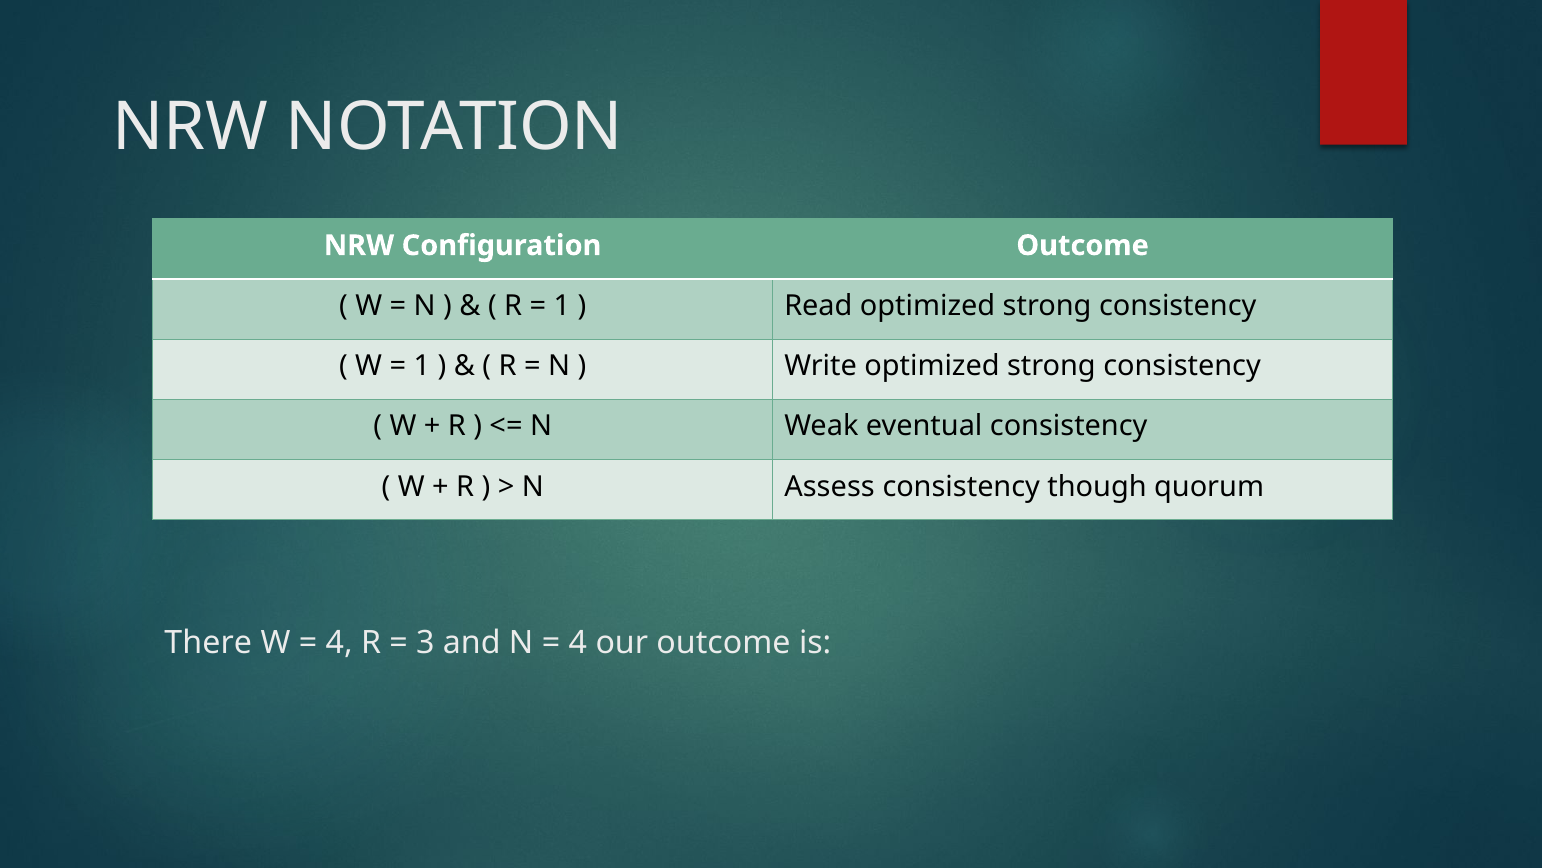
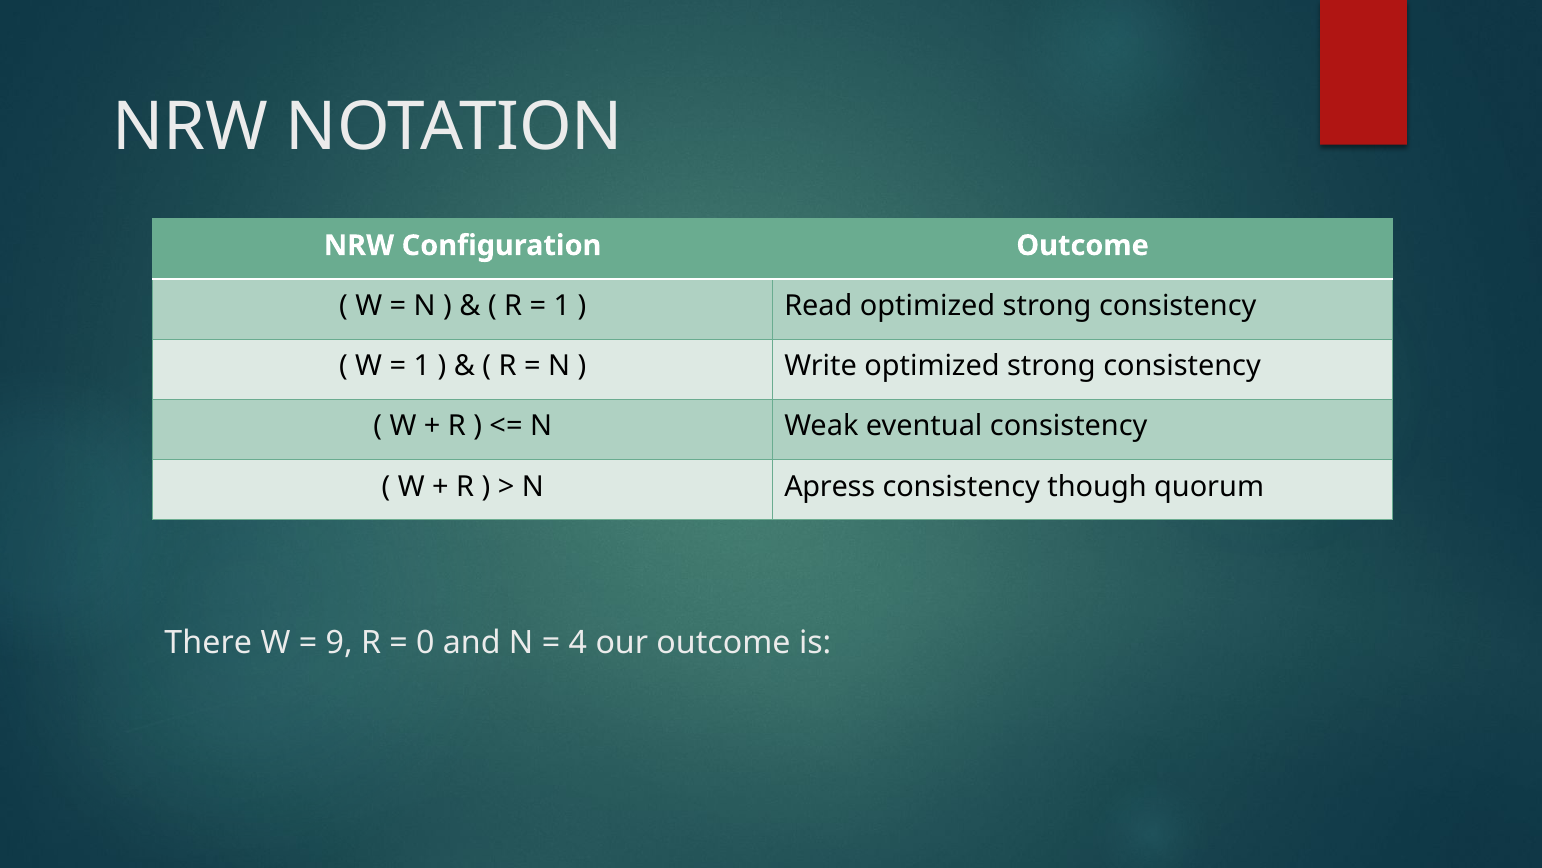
Assess: Assess -> Apress (830, 486)
4: 4 -> 9 (339, 643)
3: 3 -> 0 (425, 643)
